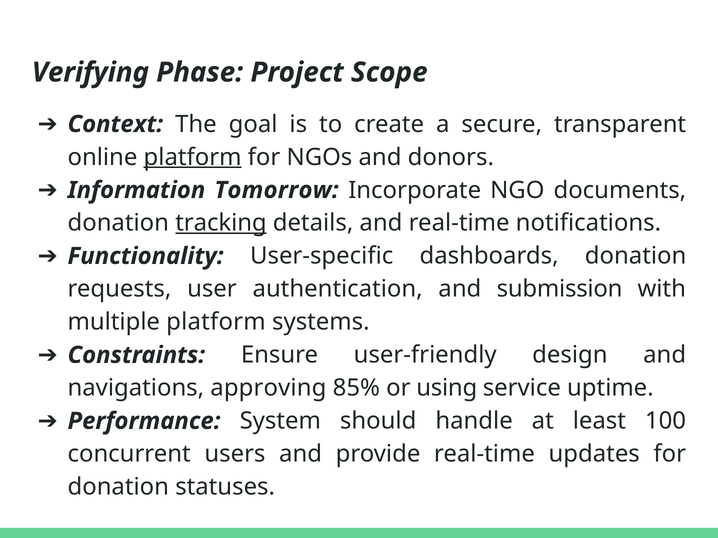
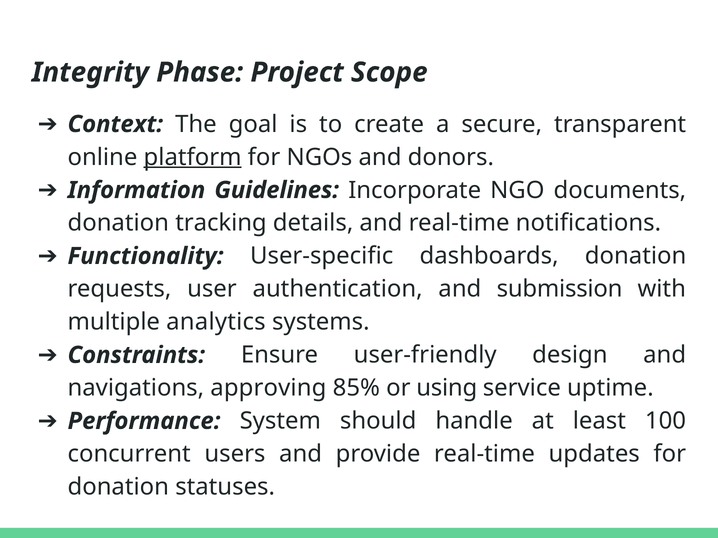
Verifying: Verifying -> Integrity (90, 72)
Tomorrow: Tomorrow -> Guidelines (277, 190)
tracking underline: present -> none (221, 223)
multiple platform: platform -> analytics (216, 322)
